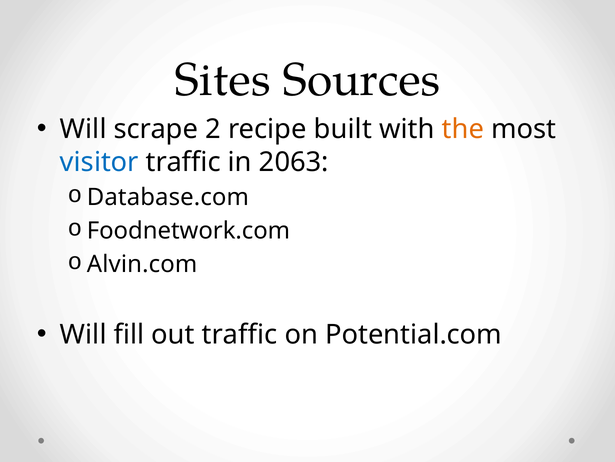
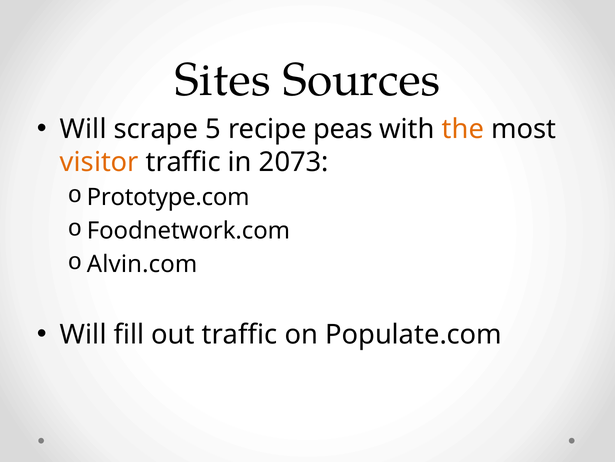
2: 2 -> 5 (213, 129)
built: built -> peas (343, 129)
visitor colour: blue -> orange (99, 162)
2063: 2063 -> 2073 (294, 162)
Database.com: Database.com -> Prototype.com (168, 197)
Potential.com: Potential.com -> Populate.com (414, 334)
